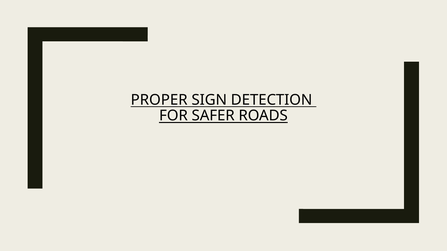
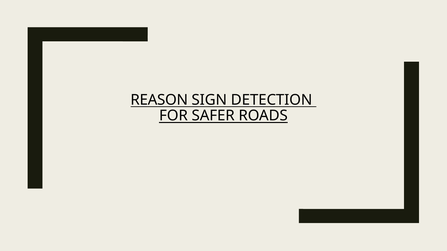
PROPER: PROPER -> REASON (159, 100)
